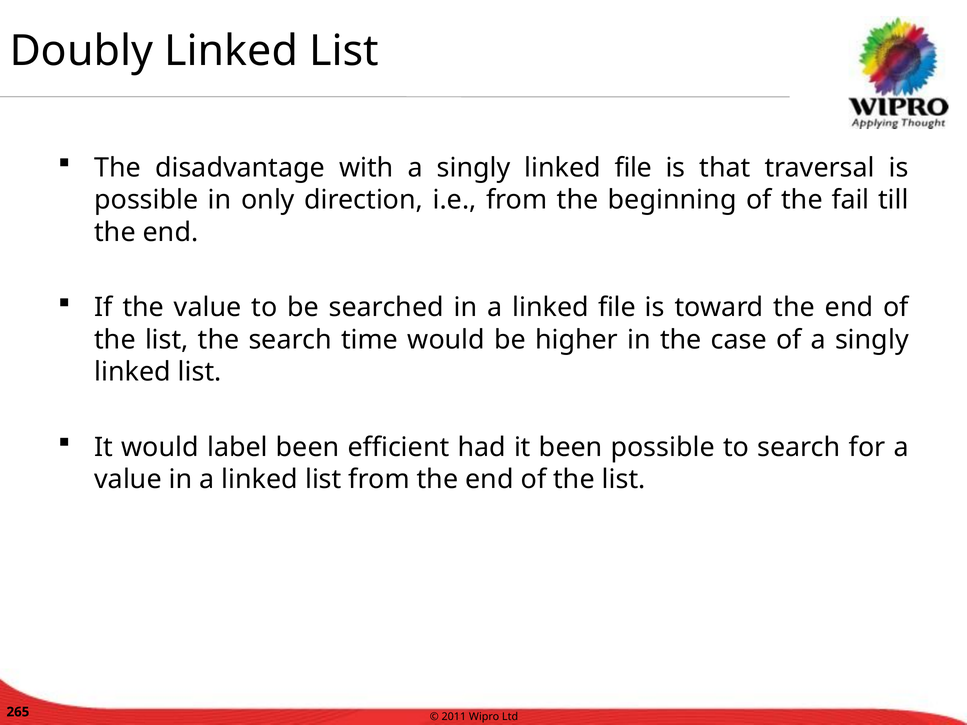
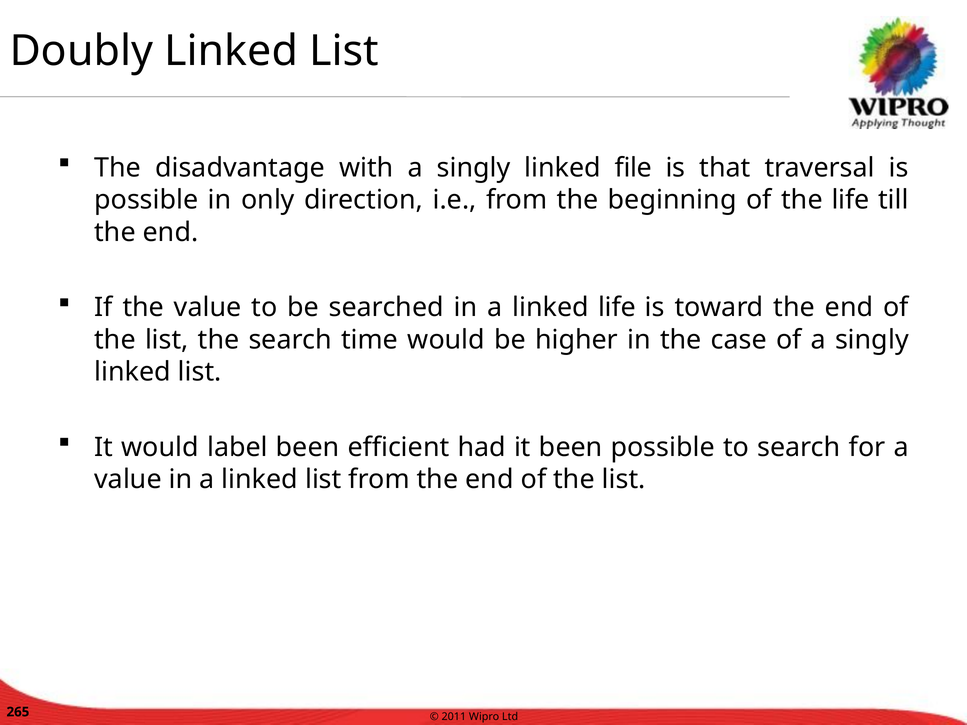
the fail: fail -> life (851, 200)
a linked file: file -> life (617, 308)
